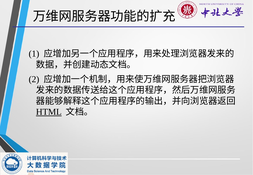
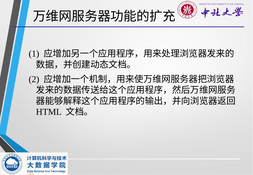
HTML underline: present -> none (49, 112)
